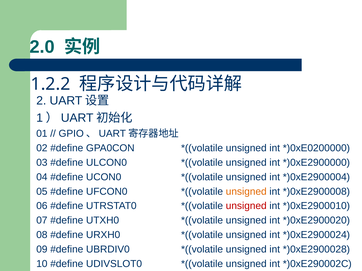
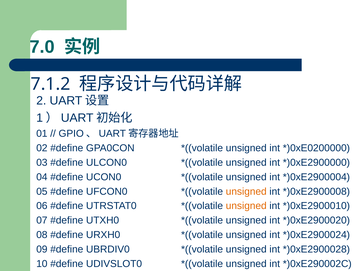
2.0: 2.0 -> 7.0 (42, 47)
1.2.2: 1.2.2 -> 7.1.2 (51, 84)
unsigned colour: red -> orange (246, 206)
